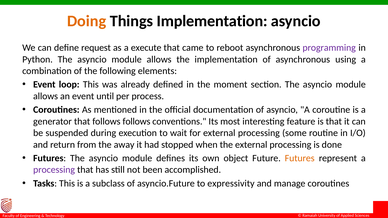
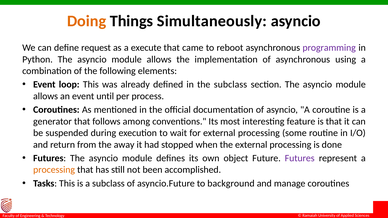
Things Implementation: Implementation -> Simultaneously (212, 21)
the moment: moment -> subclass (230, 85)
follows follows: follows -> among (136, 121)
Futures colour: orange -> purple (300, 158)
processing colour: purple -> orange (54, 170)
expressivity: expressivity -> background (231, 184)
